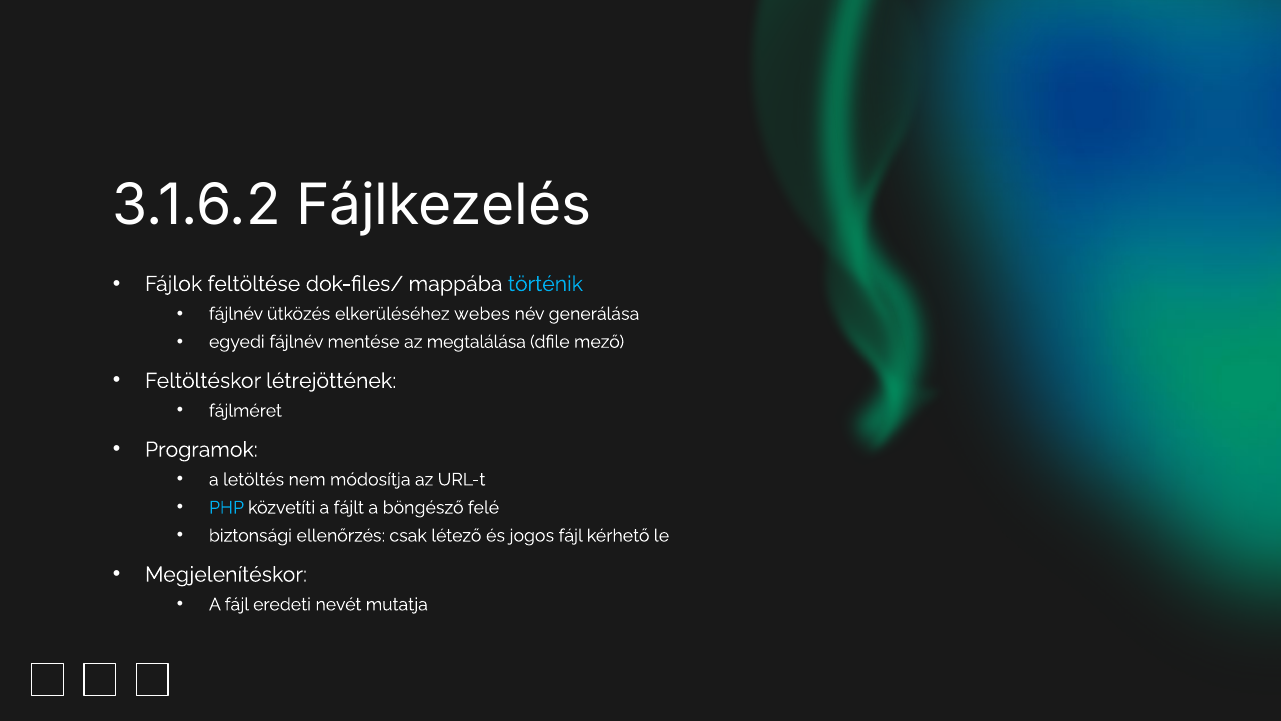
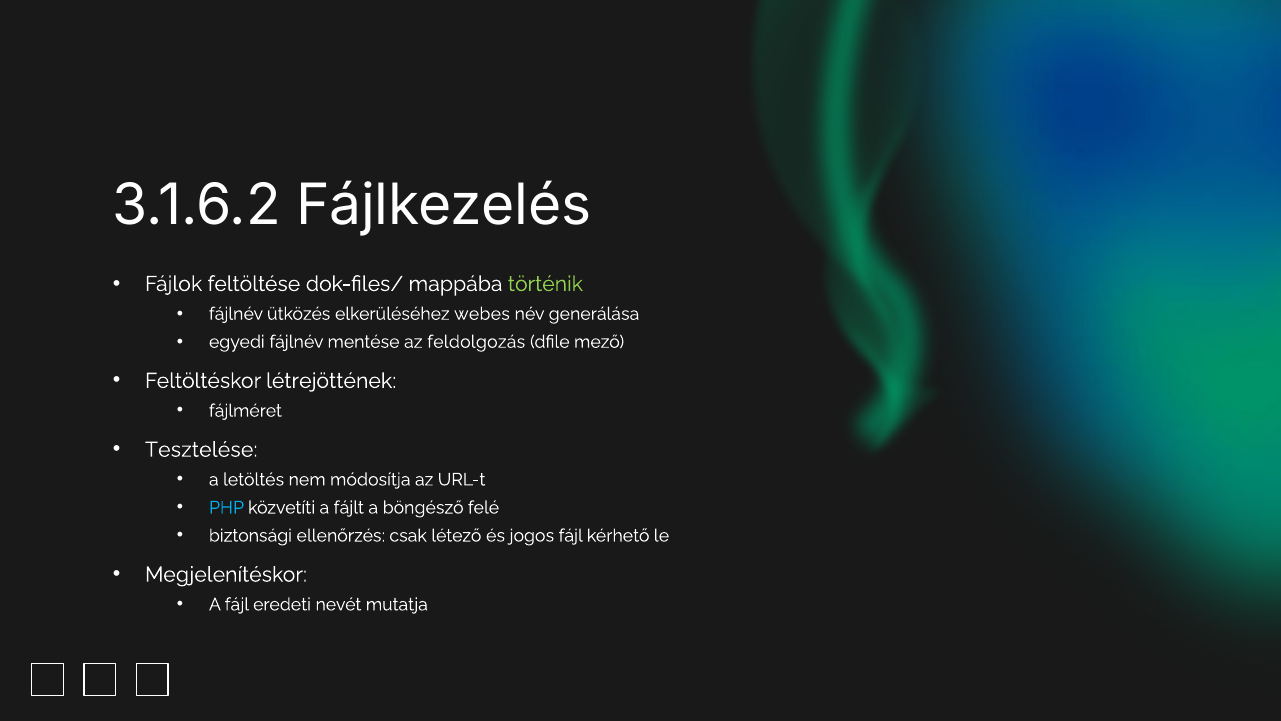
történik colour: light blue -> light green (545, 284)
megtalálása: megtalálása -> feldolgozás (476, 342)
Programok: Programok -> Tesztelése (201, 449)
